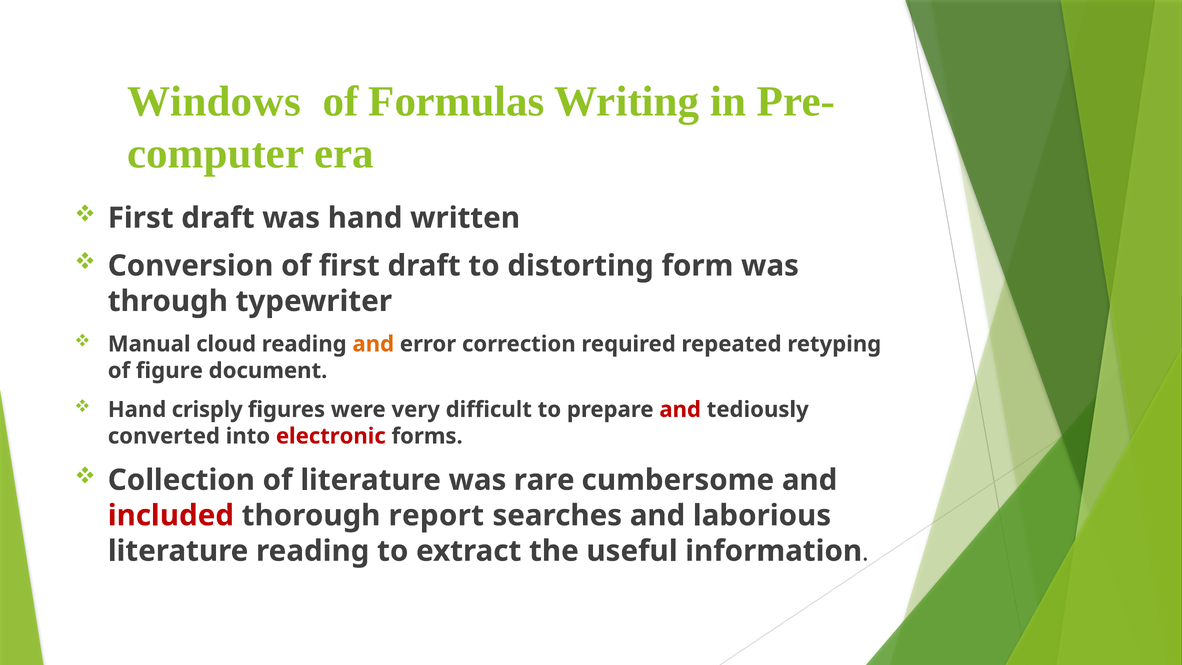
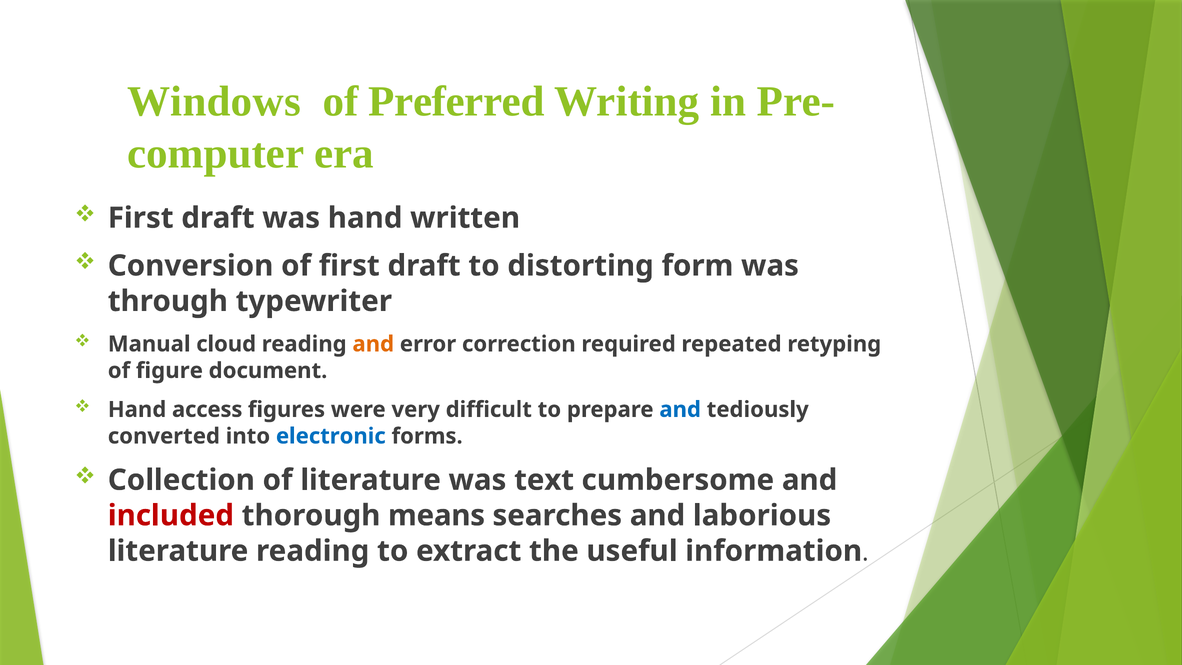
Formulas: Formulas -> Preferred (456, 102)
crisply: crisply -> access (207, 410)
and colour: red -> blue (680, 410)
electronic colour: red -> blue (331, 436)
rare: rare -> text (544, 480)
report: report -> means (437, 515)
